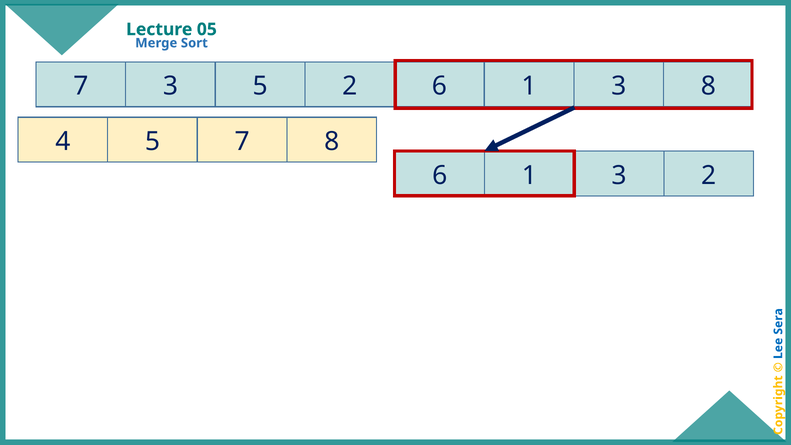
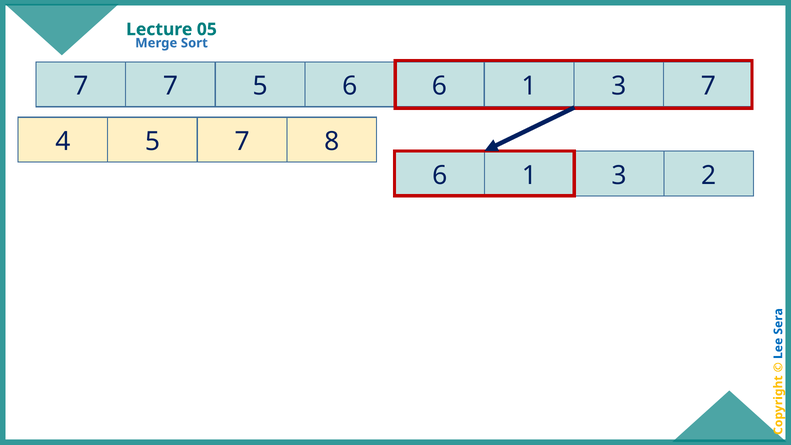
3: 3 -> 7 (170, 86)
5 2: 2 -> 6 (350, 86)
3 8: 8 -> 7 (708, 86)
